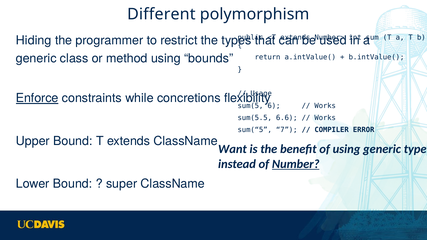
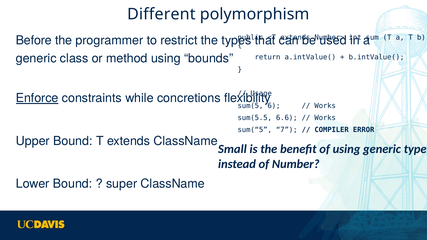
Hiding: Hiding -> Before (34, 40)
Want: Want -> Small (232, 149)
Number underline: present -> none (296, 164)
